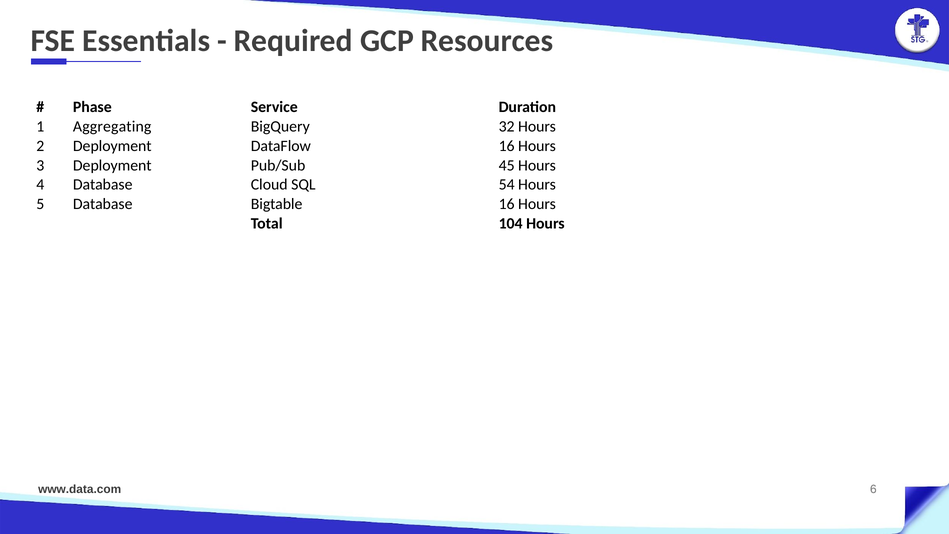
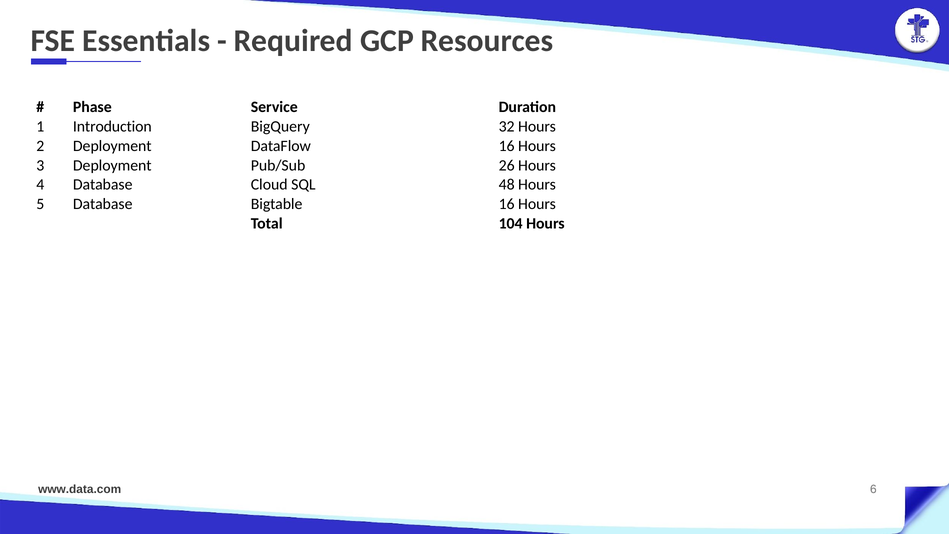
Aggregating: Aggregating -> Introduction (112, 127)
45: 45 -> 26 (507, 165)
54: 54 -> 48 (507, 185)
